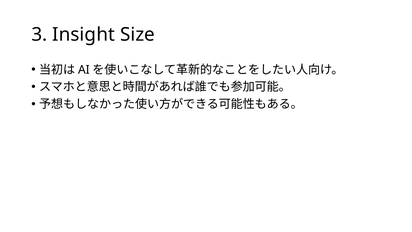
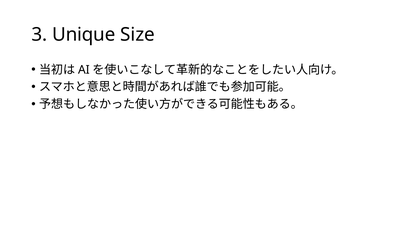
Insight: Insight -> Unique (84, 35)
